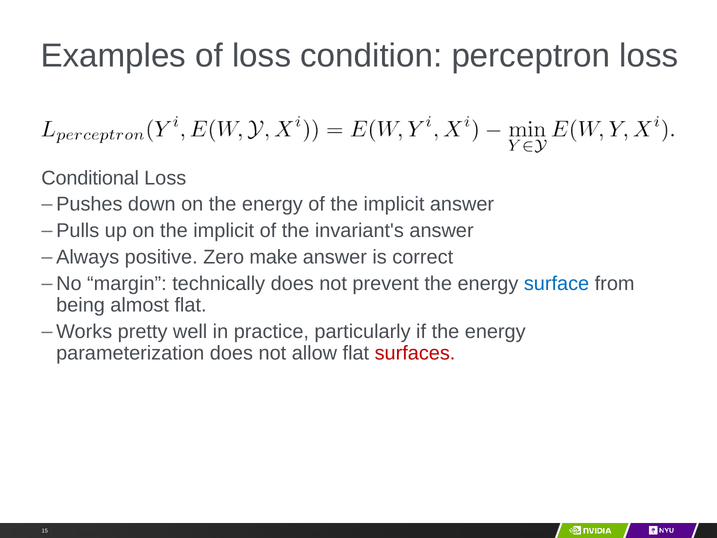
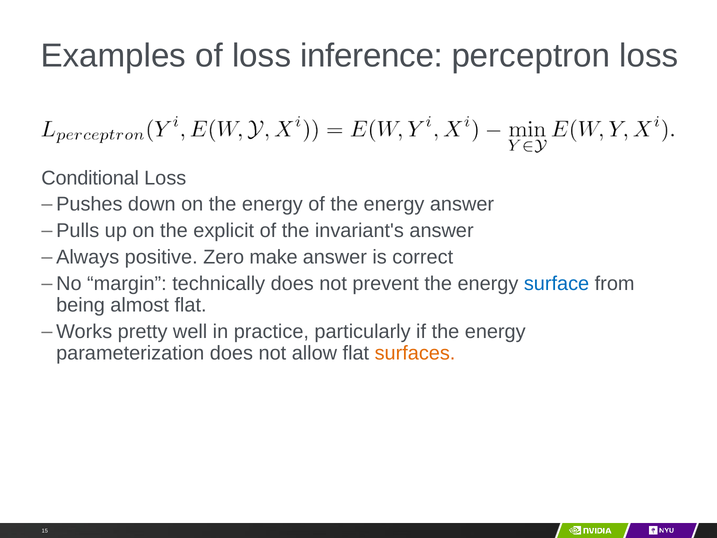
condition: condition -> inference (372, 56)
of the implicit: implicit -> energy (394, 204)
on the implicit: implicit -> explicit (224, 231)
surfaces colour: red -> orange (415, 353)
